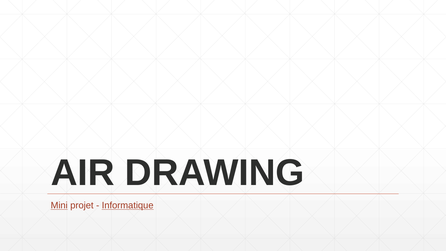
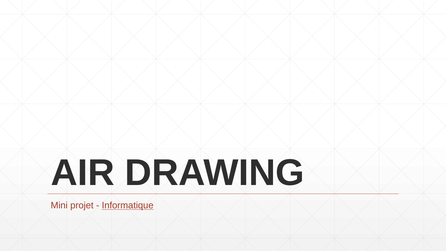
Mini underline: present -> none (59, 205)
